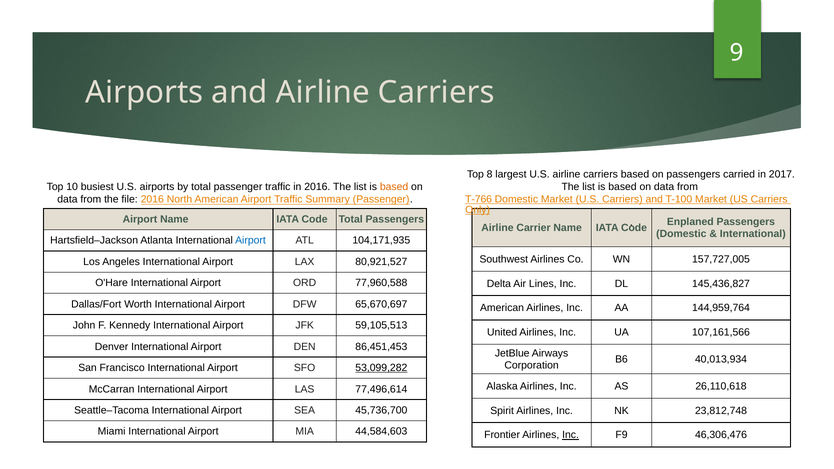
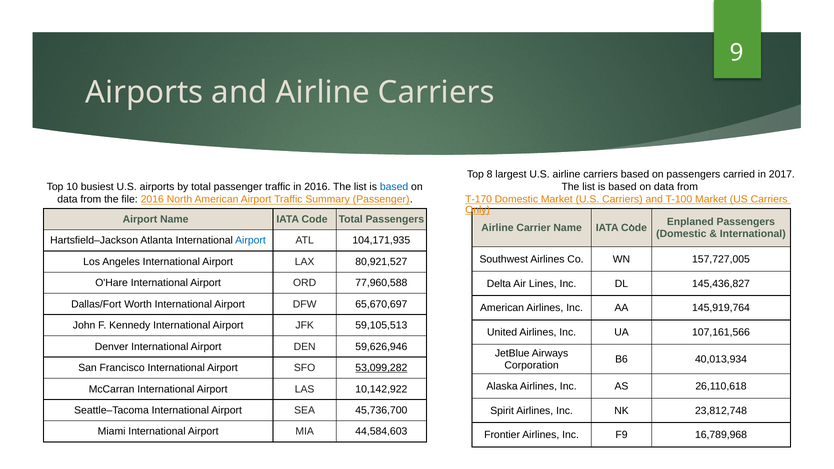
based colour: orange -> blue (394, 187)
T-766: T-766 -> T-170 (479, 199)
144,959,764: 144,959,764 -> 145,919,764 (721, 308)
86,451,453: 86,451,453 -> 59,626,946 (381, 347)
77,496,614: 77,496,614 -> 10,142,922 (381, 389)
Inc underline: present -> none (571, 435)
46,306,476: 46,306,476 -> 16,789,968 (721, 435)
